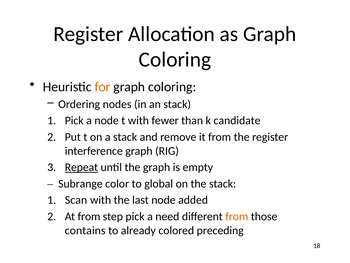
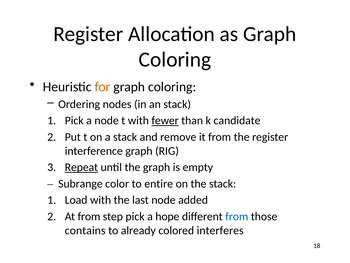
fewer underline: none -> present (165, 120)
global: global -> entire (159, 183)
Scan: Scan -> Load (76, 200)
need: need -> hope (167, 216)
from colour: orange -> blue (237, 216)
preceding: preceding -> interferes (220, 230)
